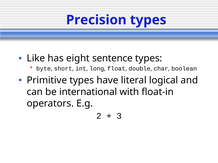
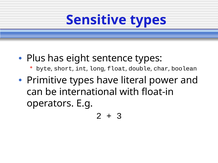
Precision: Precision -> Sensitive (96, 20)
Like: Like -> Plus (36, 58)
logical: logical -> power (164, 81)
